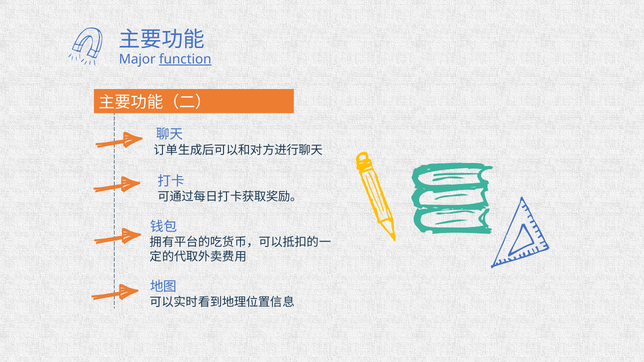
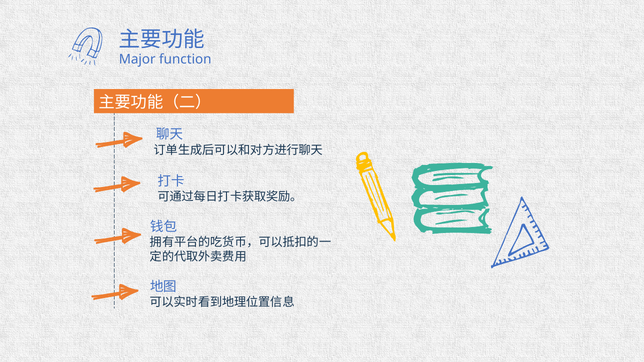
function underline: present -> none (185, 59)
